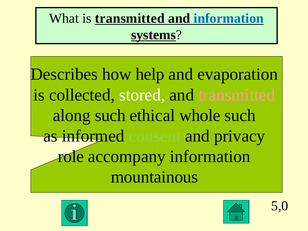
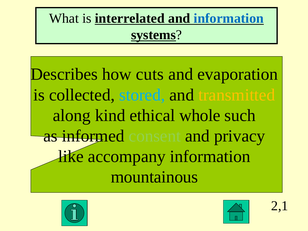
is transmitted: transmitted -> interrelated (130, 18)
help: help -> cuts (150, 74)
stored colour: white -> light blue (142, 95)
transmitted colour: pink -> yellow (237, 95)
along such: such -> kind (110, 115)
role: role -> like (71, 156)
5,0: 5,0 -> 2,1 (280, 206)
